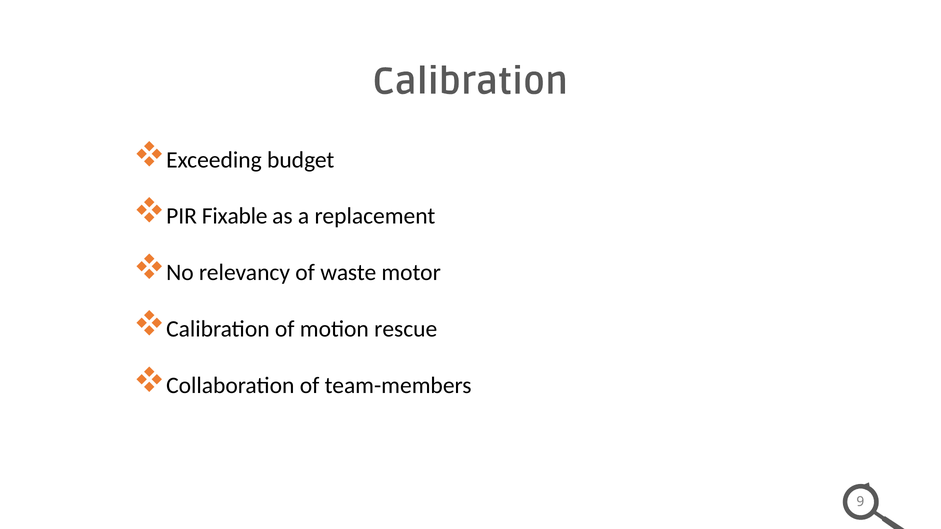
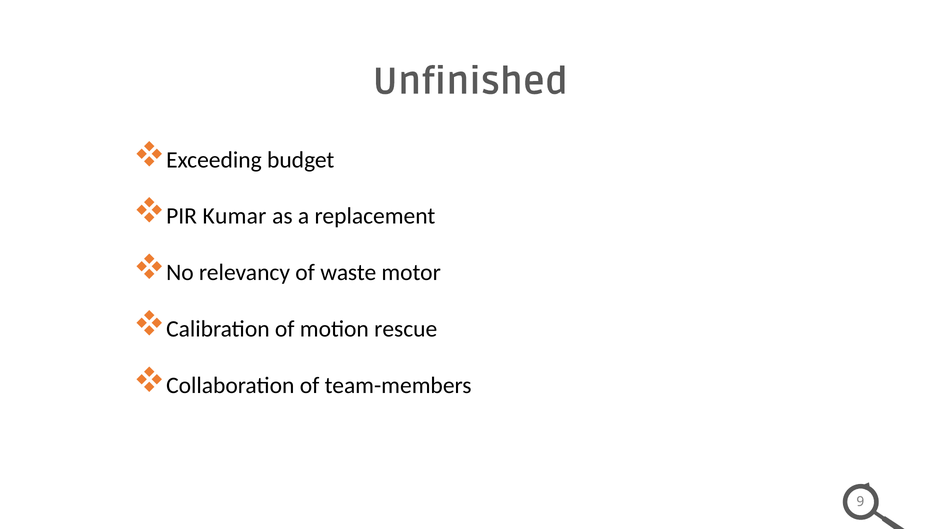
Calibration: Calibration -> Unfinished (470, 82)
Fixable: Fixable -> Kumar (234, 216)
